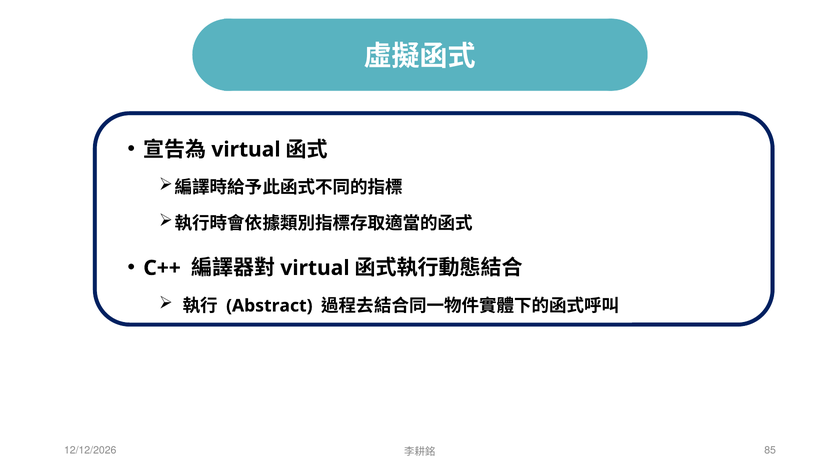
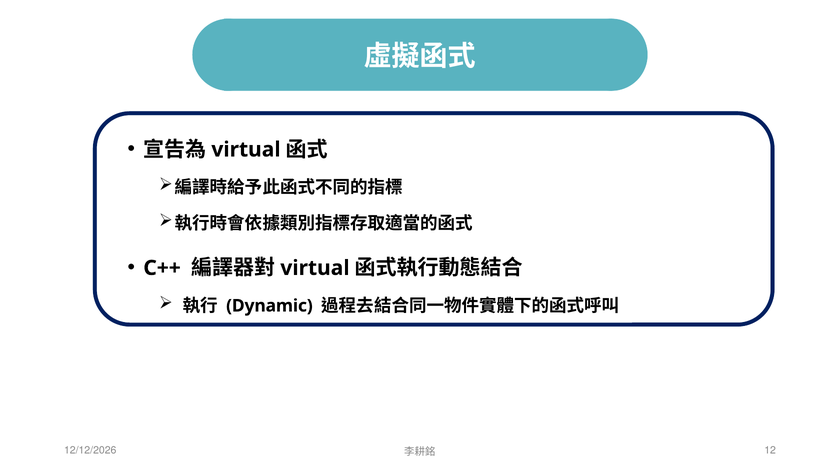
Abstract: Abstract -> Dynamic (269, 305)
85: 85 -> 12 (770, 450)
